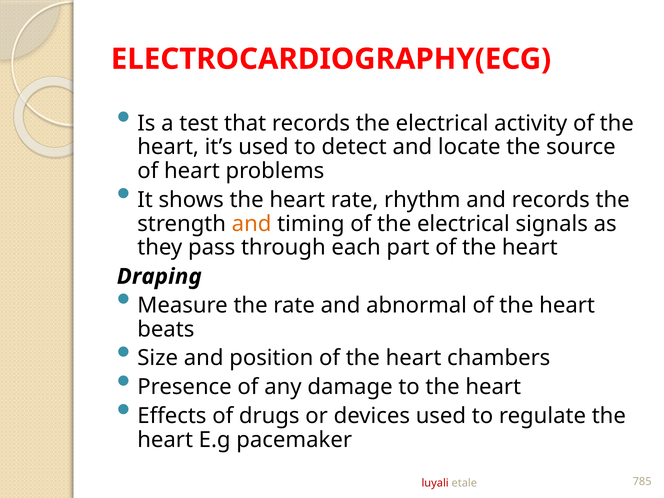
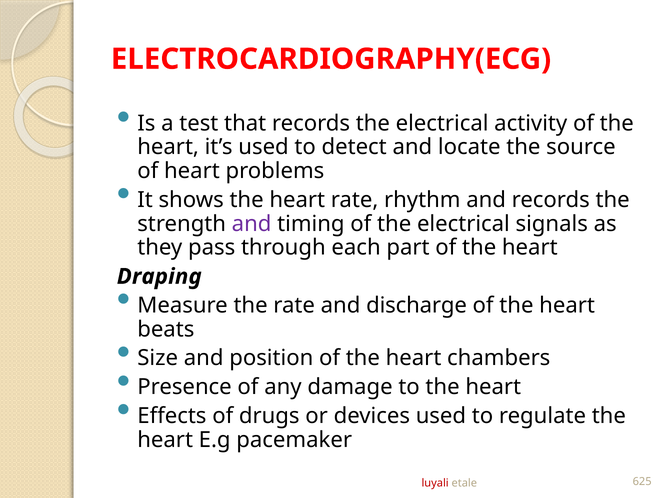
and colour: orange -> purple (252, 224)
abnormal: abnormal -> discharge (417, 305)
785: 785 -> 625 (642, 482)
